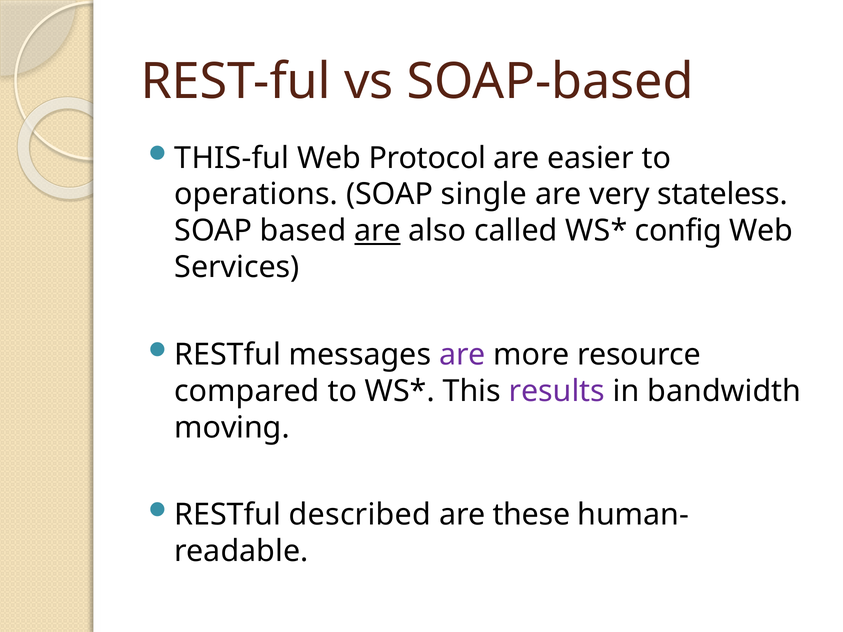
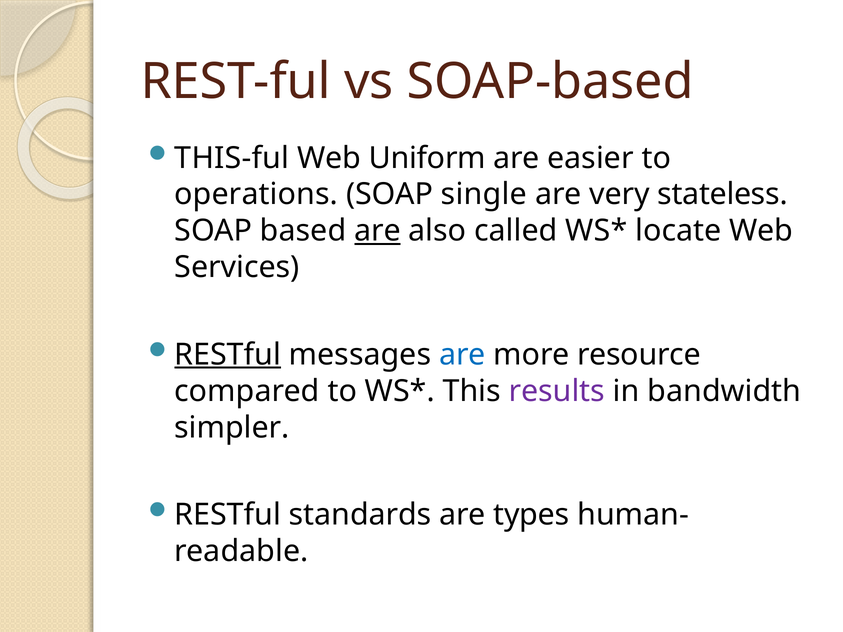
Protocol: Protocol -> Uniform (427, 158)
config: config -> locate (678, 231)
RESTful underline: none -> present (228, 355)
are colour: purple -> blue (462, 355)
moving: moving -> simpler (232, 428)
described: described -> standards (360, 515)
these: these -> types (531, 515)
